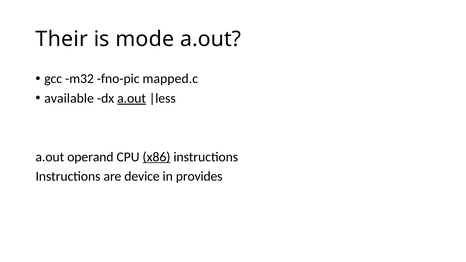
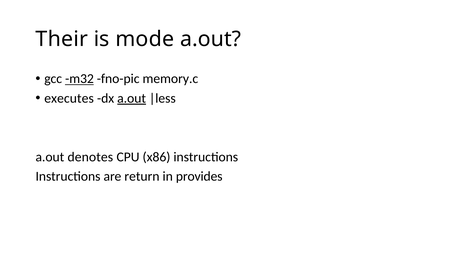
m32 underline: none -> present (79, 79)
mapped.c: mapped.c -> memory.c (170, 79)
available: available -> executes (69, 98)
operand: operand -> denotes (90, 157)
x86 underline: present -> none (157, 157)
device: device -> return (142, 176)
